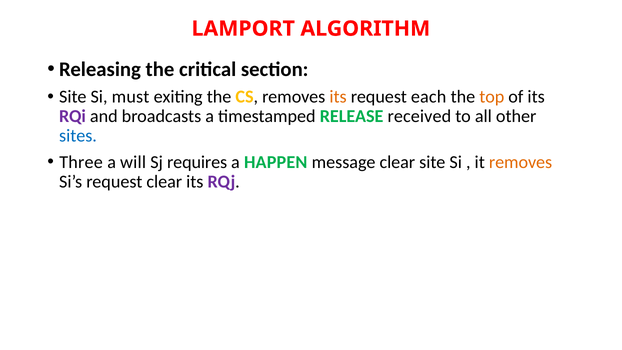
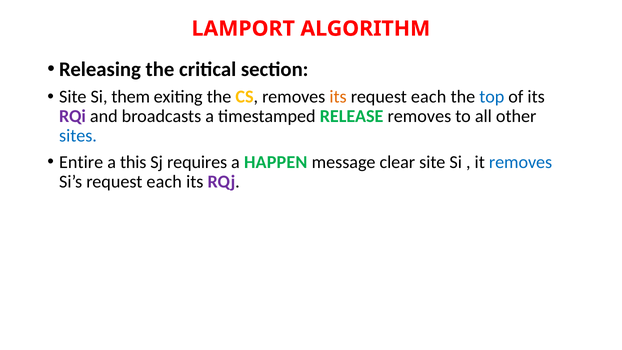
must: must -> them (131, 97)
top colour: orange -> blue (492, 97)
RELEASE received: received -> removes (419, 116)
Three: Three -> Entire (81, 162)
will: will -> this (133, 162)
removes colour: orange -> blue (521, 162)
Si’s request clear: clear -> each (164, 182)
